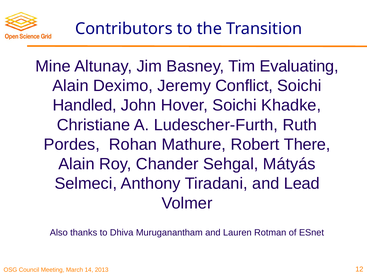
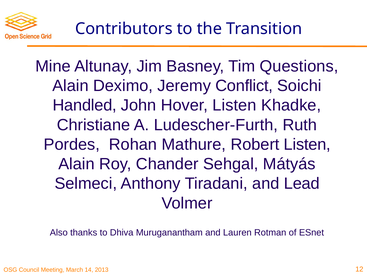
Evaluating: Evaluating -> Questions (299, 66)
Hover Soichi: Soichi -> Listen (234, 105)
Robert There: There -> Listen (307, 145)
